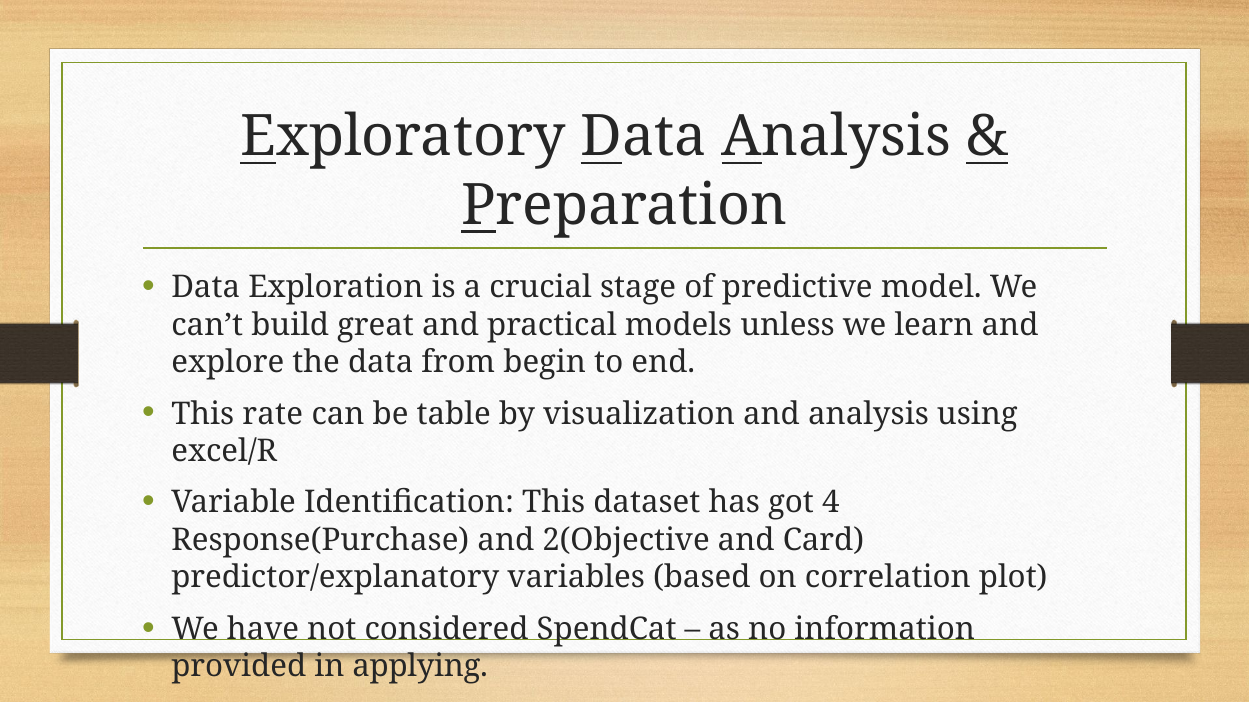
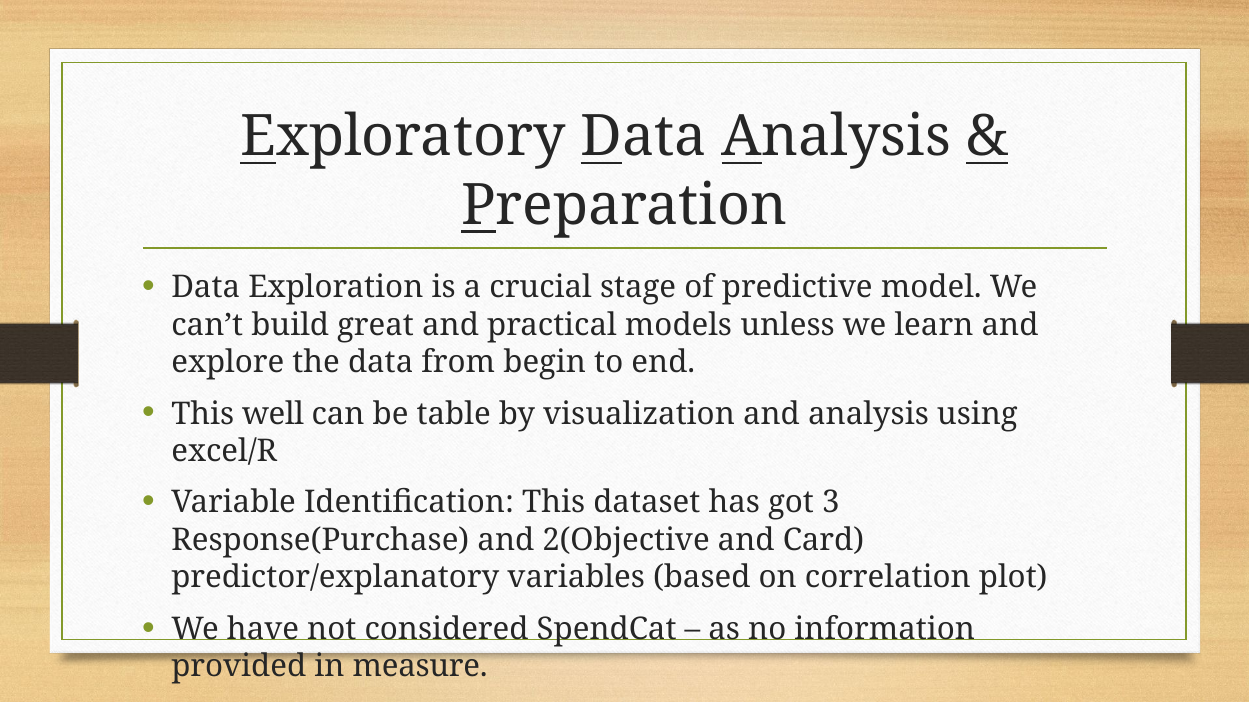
rate: rate -> well (273, 414)
4: 4 -> 3 (831, 503)
applying: applying -> measure (420, 667)
